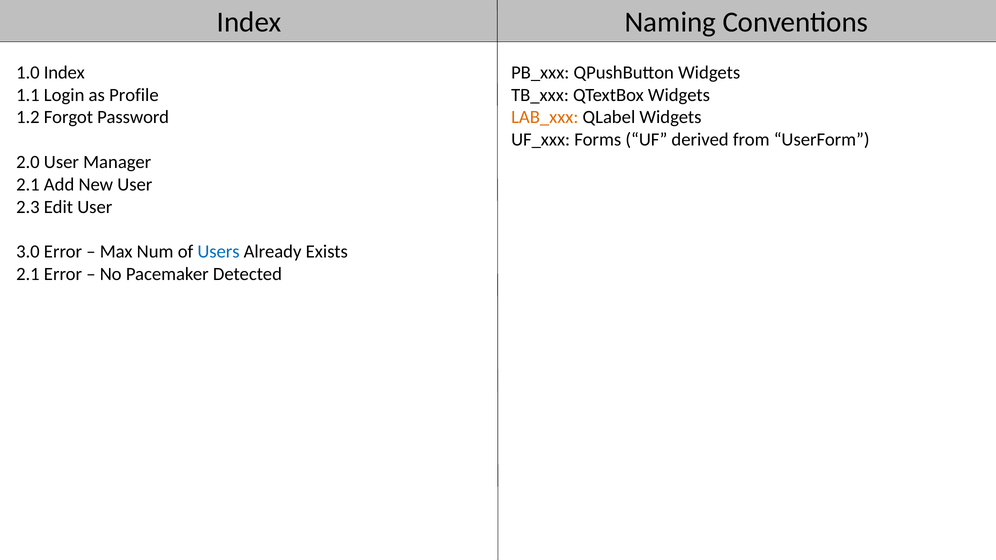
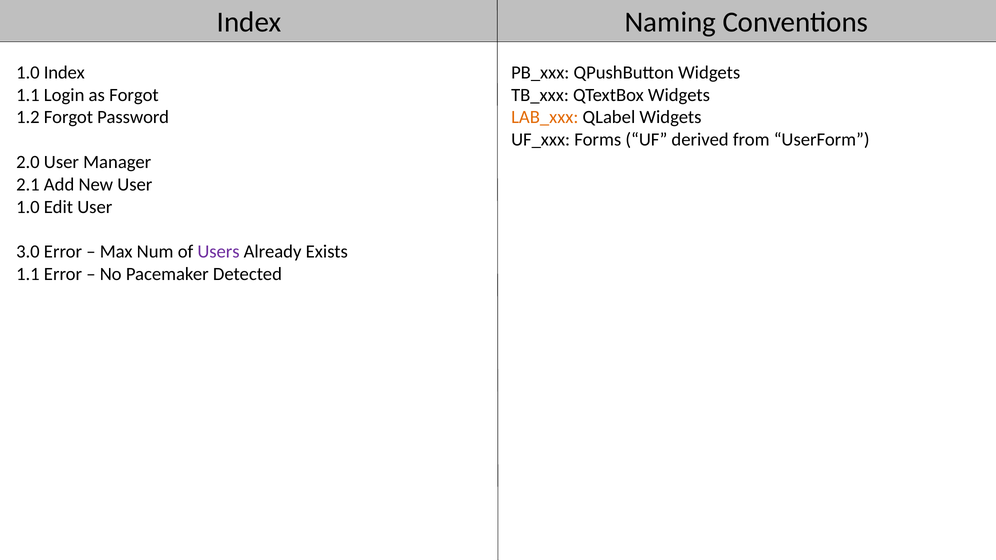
as Profile: Profile -> Forgot (134, 95)
2.3: 2.3 -> 1.0 (28, 207)
Users colour: blue -> purple (218, 252)
2.1: 2.1 -> 1.1 (28, 274)
